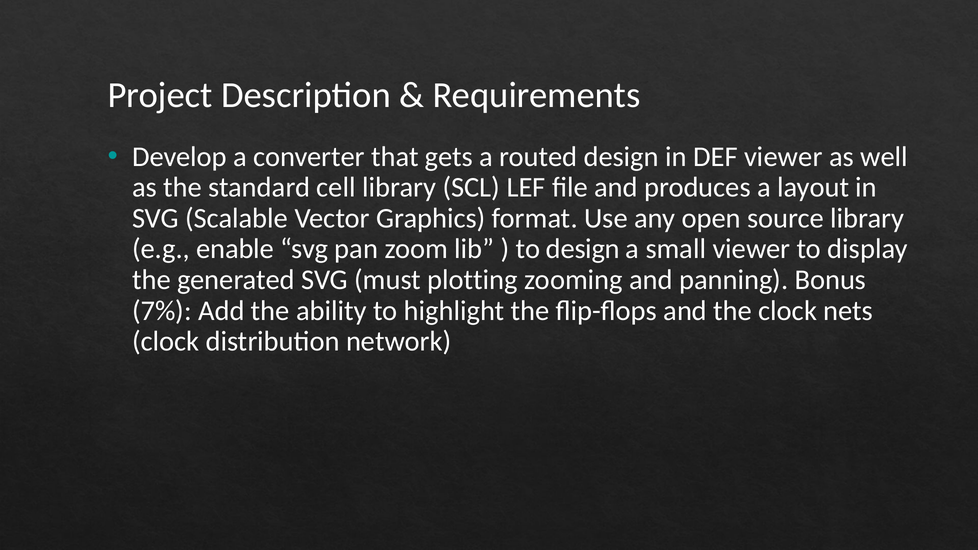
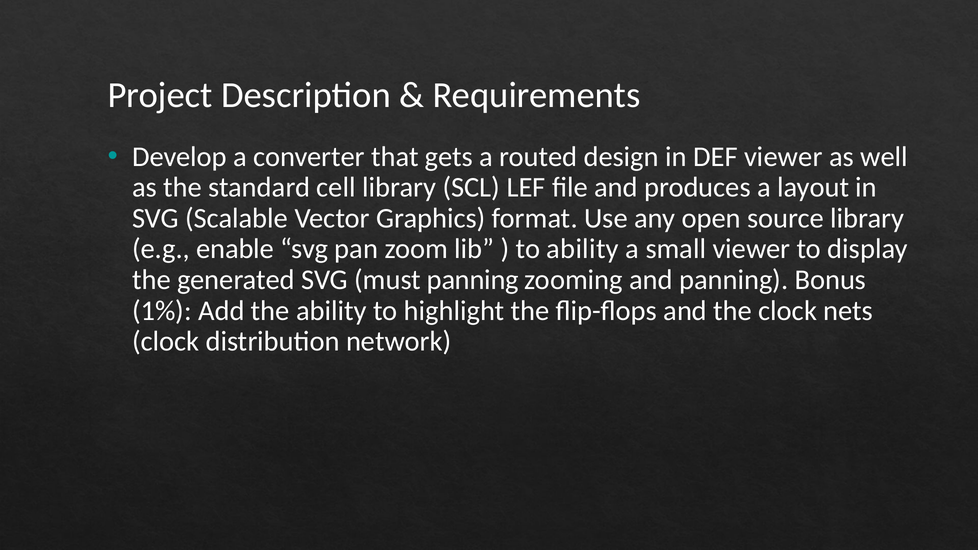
to design: design -> ability (583, 249)
must plotting: plotting -> panning (473, 280)
7%: 7% -> 1% (162, 311)
